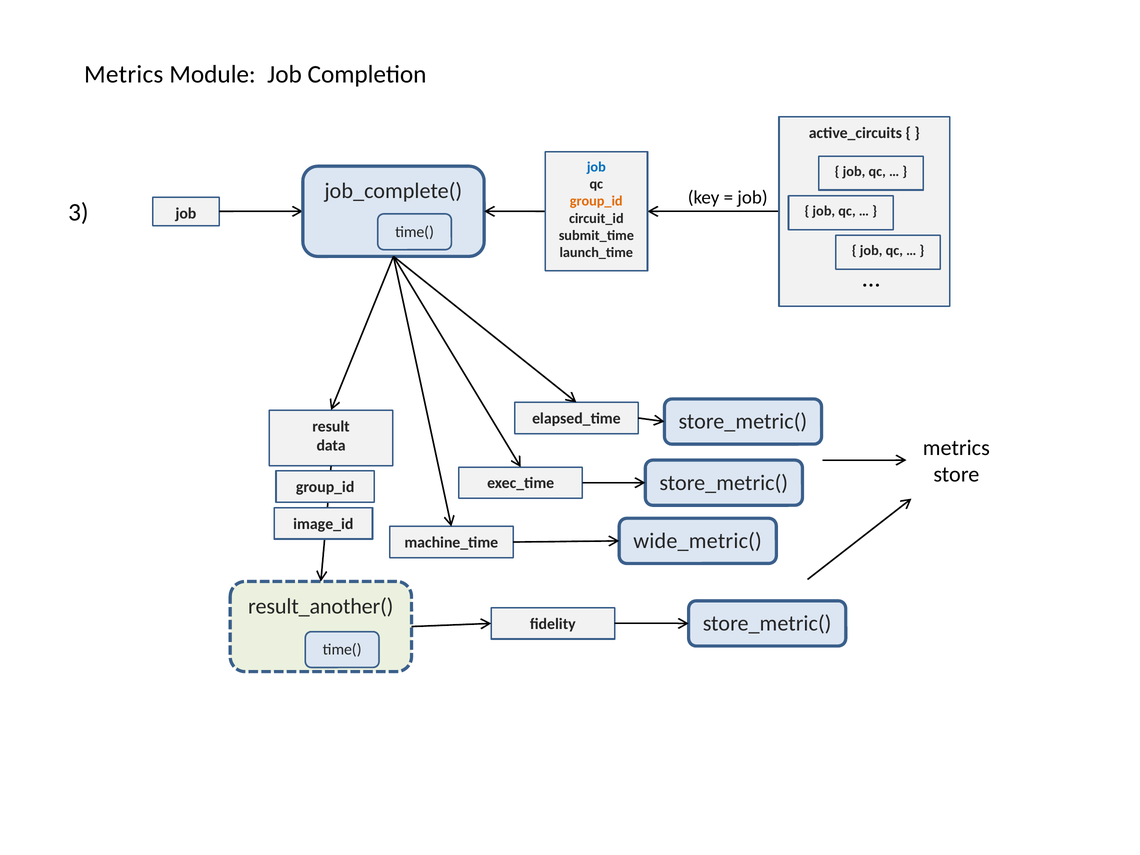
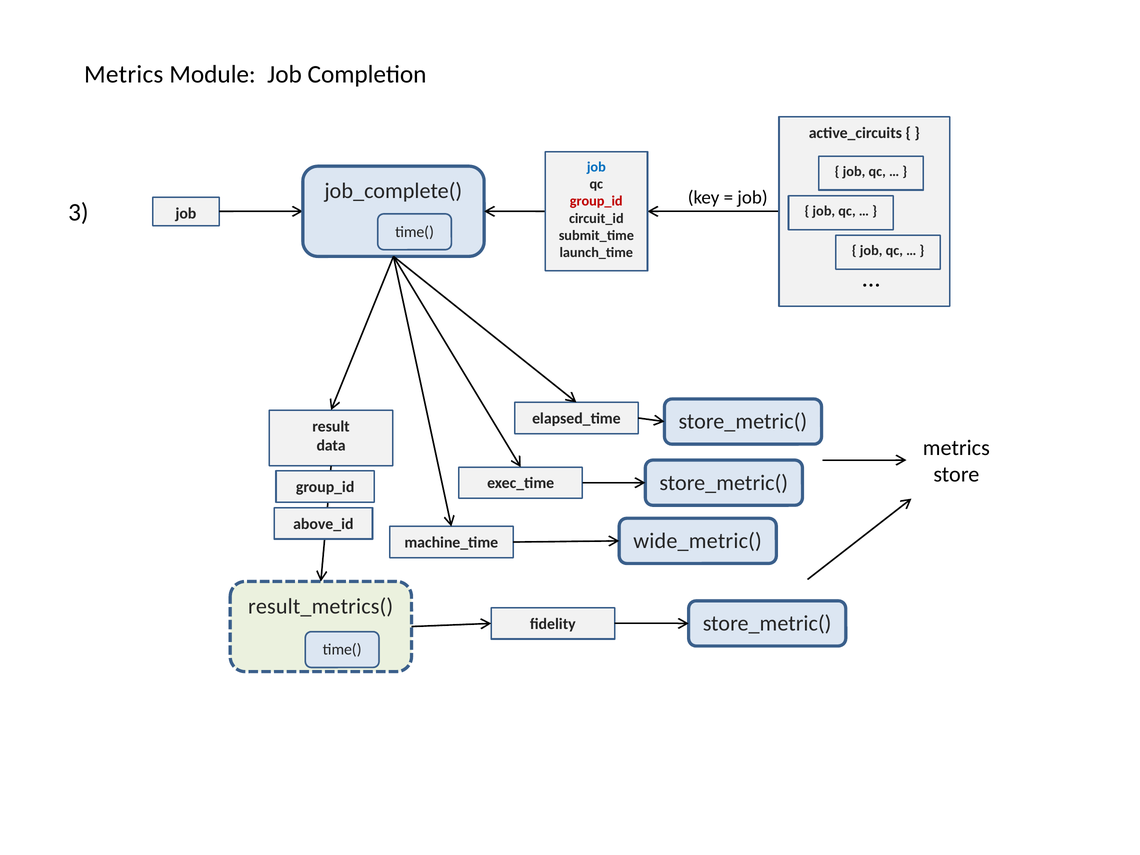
group_id colour: orange -> red (596, 201)
image_id: image_id -> above_id (323, 524)
result_another(: result_another( -> result_metrics( (321, 606)
